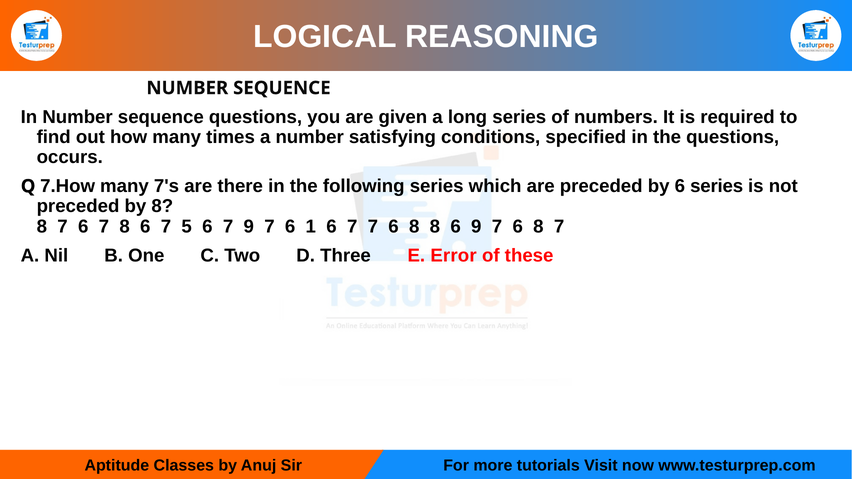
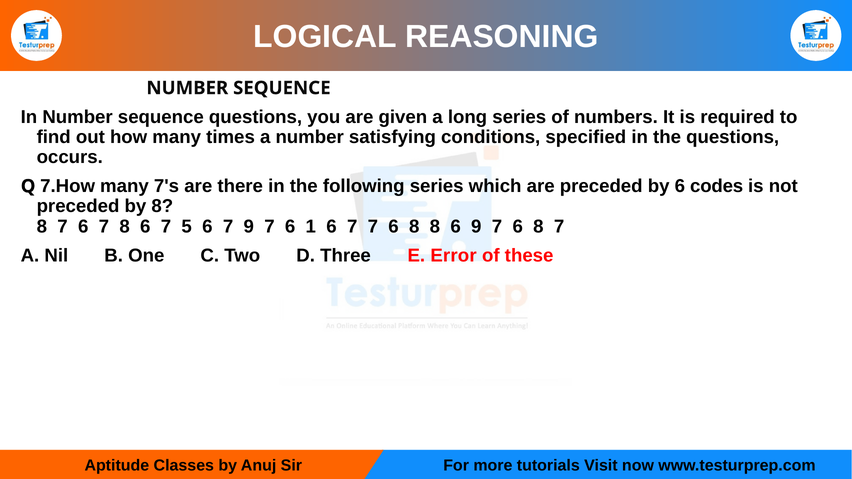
6 series: series -> codes (717, 186)
